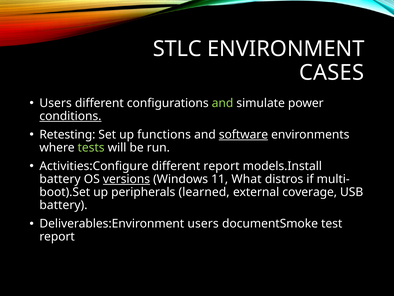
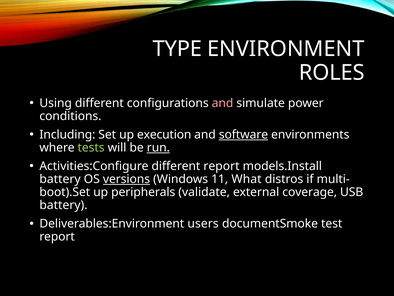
STLC: STLC -> TYPE (177, 49)
CASES: CASES -> ROLES (332, 72)
Users: Users -> Using (56, 103)
and colour: light green -> pink (223, 103)
conditions underline: present -> none (70, 116)
Retesting: Retesting -> Including (67, 134)
functions: functions -> execution (164, 134)
run underline: none -> present (158, 147)
learned: learned -> validate (204, 192)
